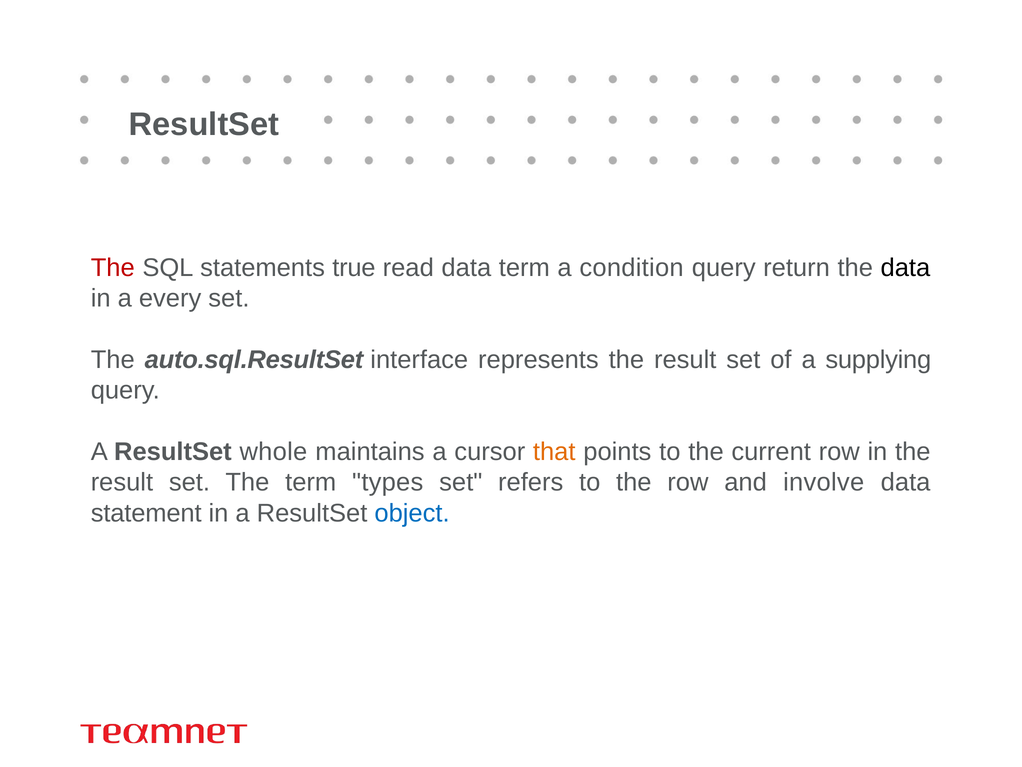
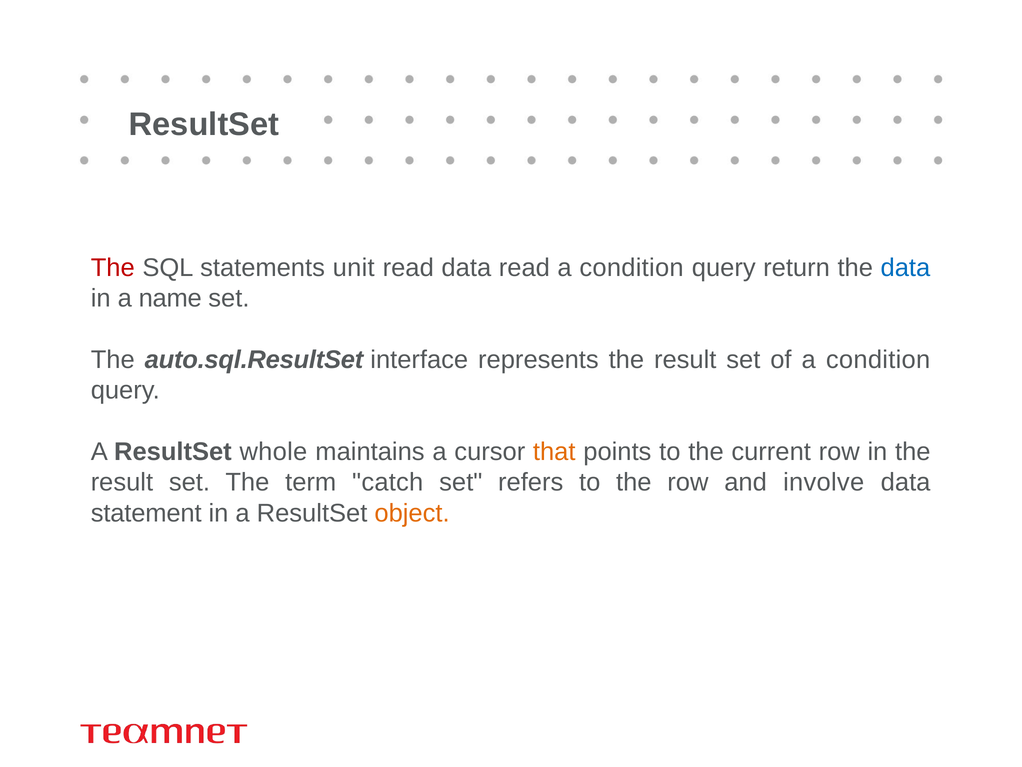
true: true -> unit (354, 268)
data term: term -> read (524, 268)
data colour: black -> blue (905, 268)
every: every -> name (170, 298)
of a supplying: supplying -> condition (878, 359)
types: types -> catch (388, 482)
object colour: blue -> orange (412, 513)
